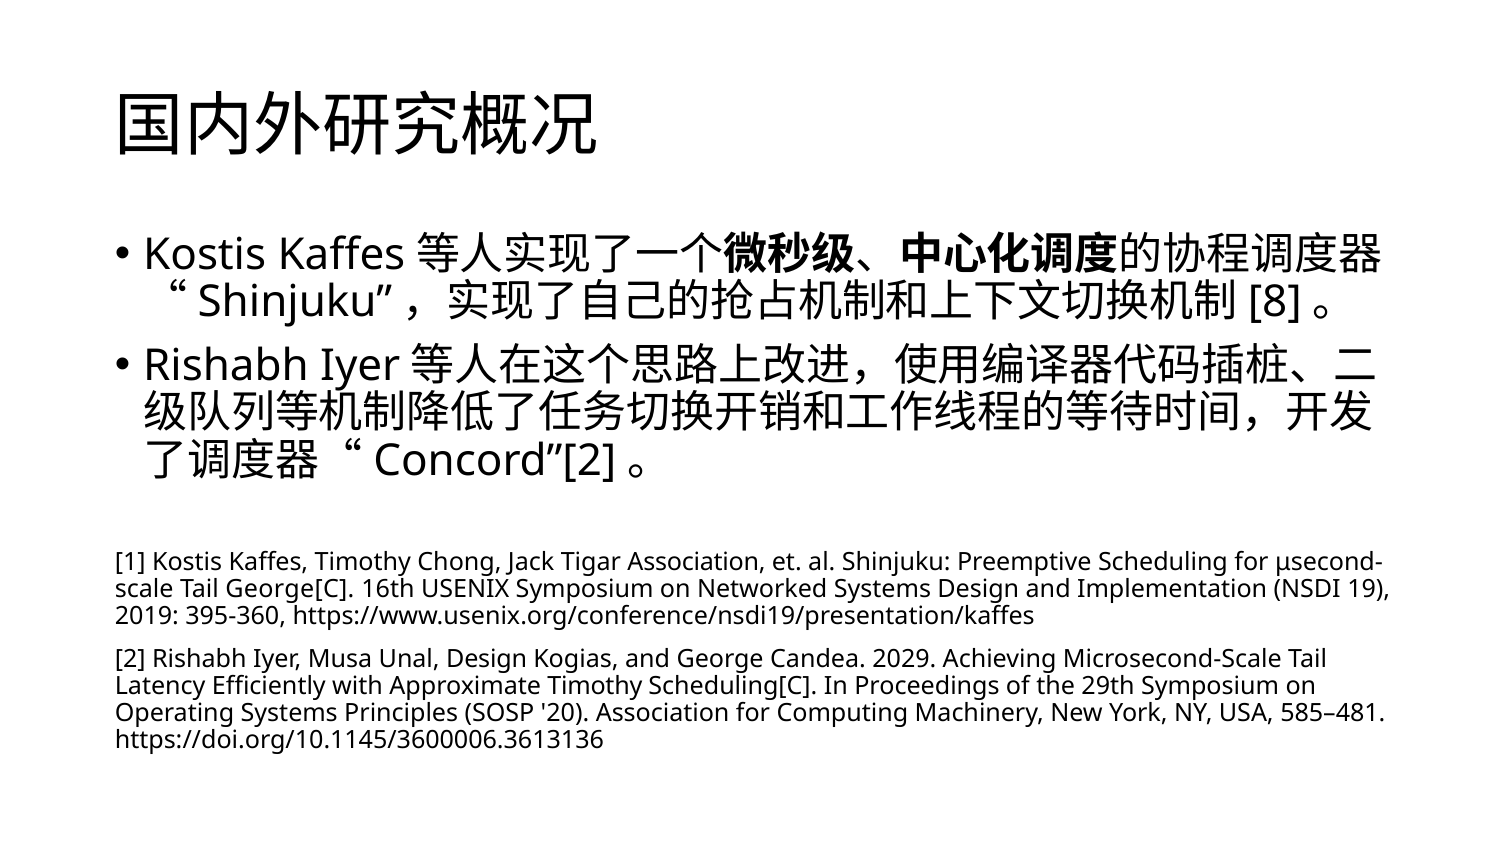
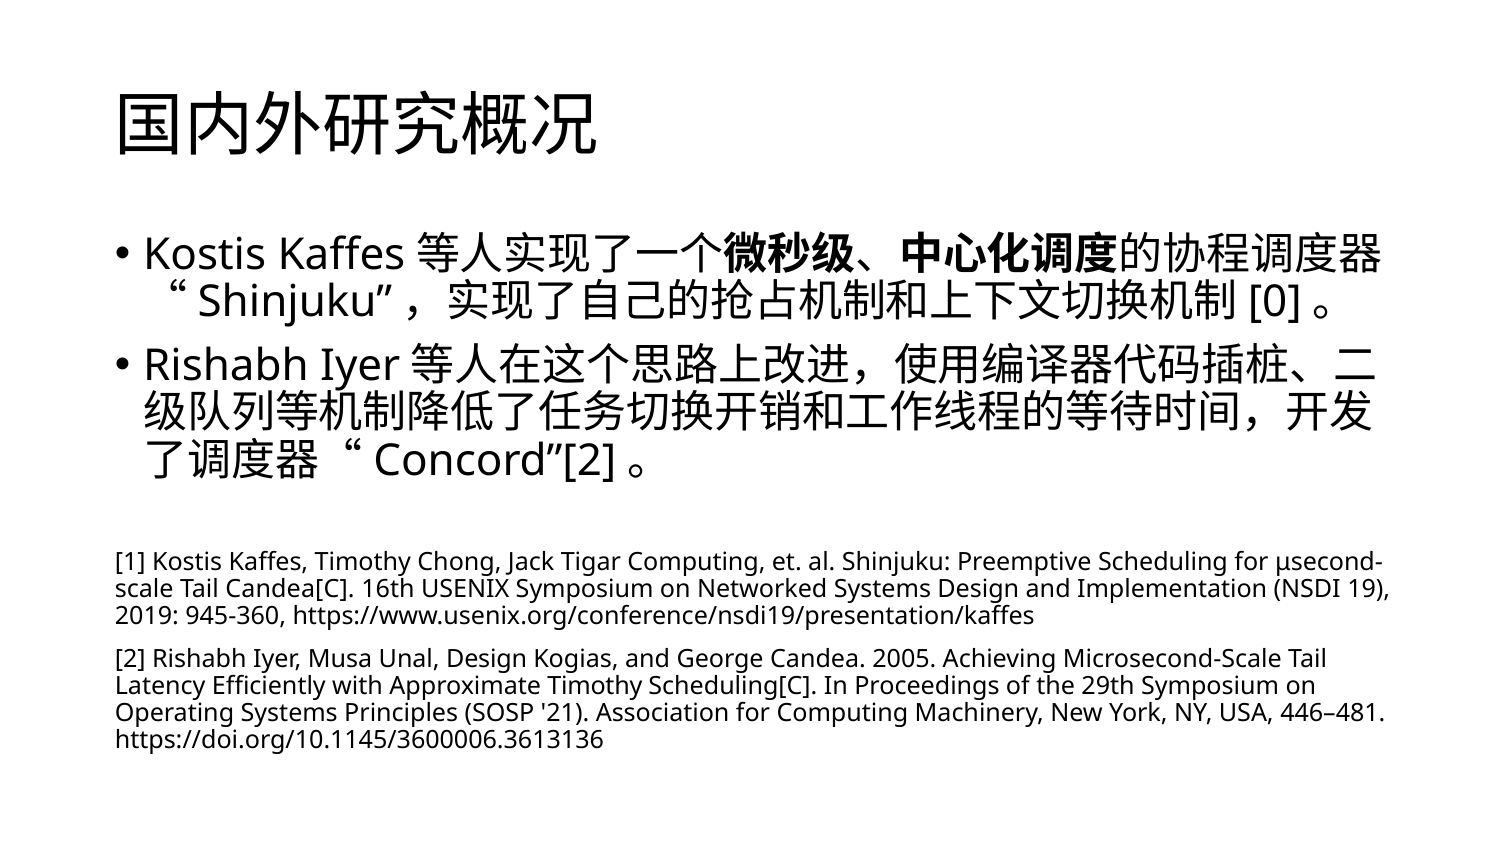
8: 8 -> 0 (1275, 302)
Tigar Association: Association -> Computing (696, 562)
George[C: George[C -> Candea[C (290, 589)
395-360: 395-360 -> 945-360 (236, 616)
2029: 2029 -> 2005 (904, 659)
20: 20 -> 21 (565, 713)
585–481: 585–481 -> 446–481 (1333, 713)
